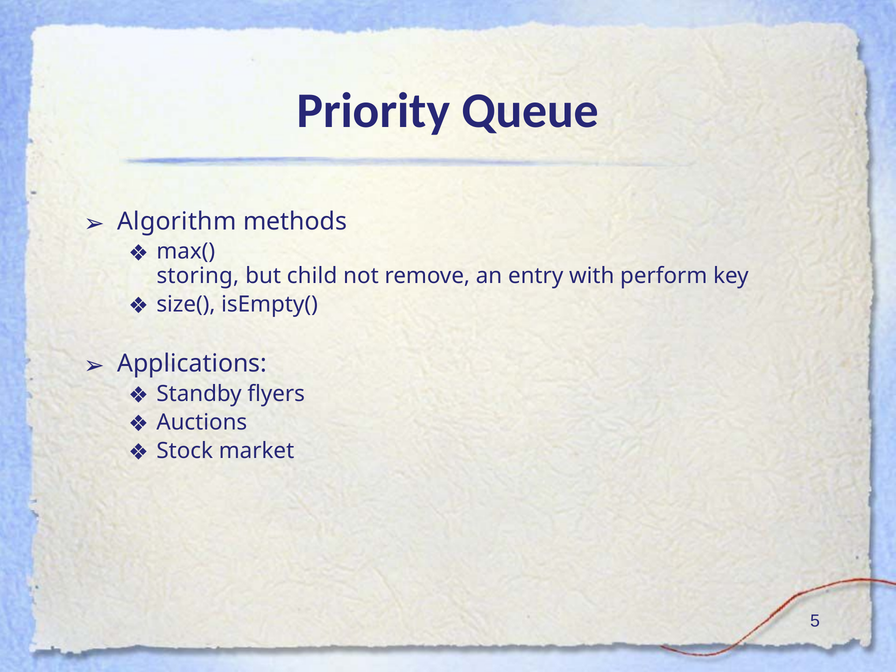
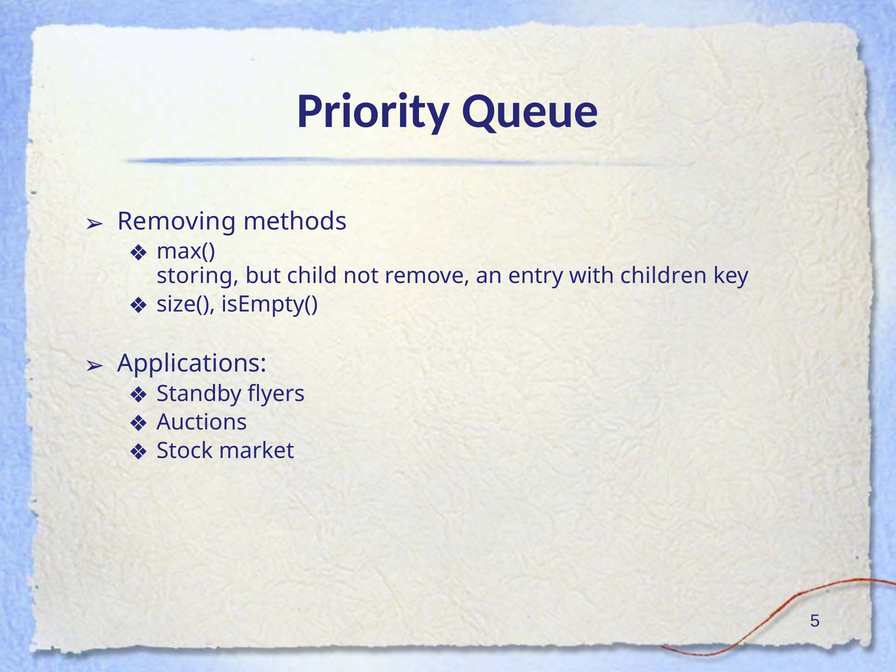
Algorithm: Algorithm -> Removing (177, 222)
perform: perform -> children (664, 276)
